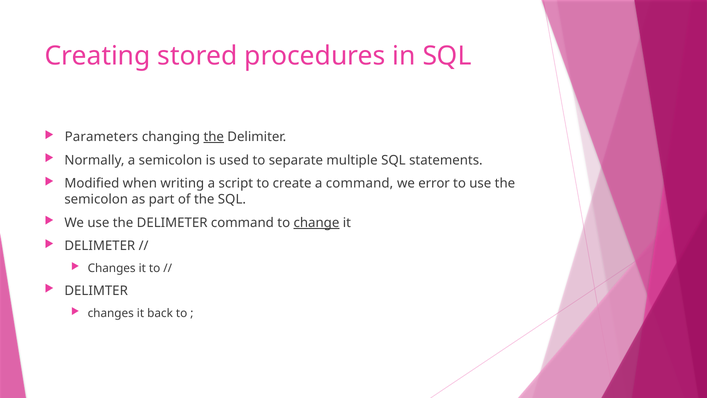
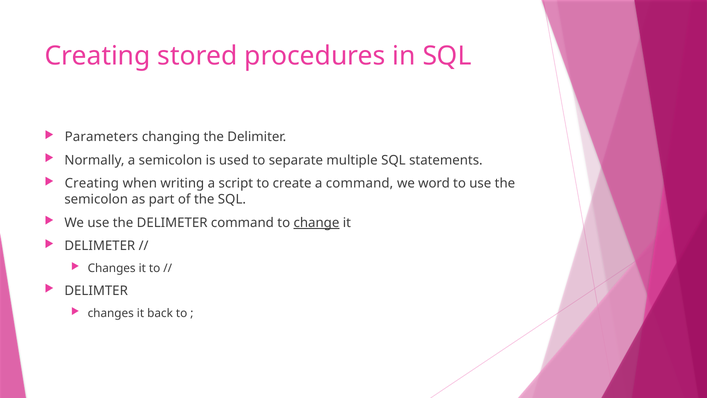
the underline: present -> none (214, 137)
Modified: Modified -> Creating (92, 183)
error: error -> word (434, 183)
